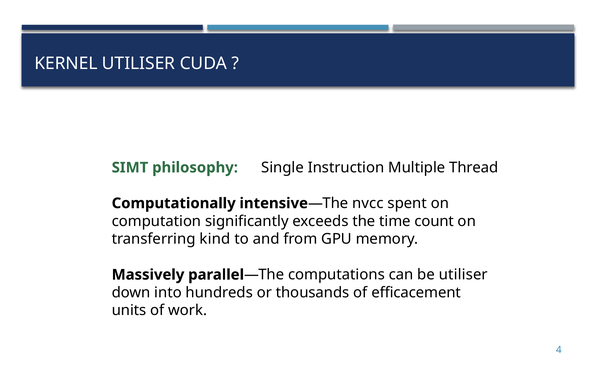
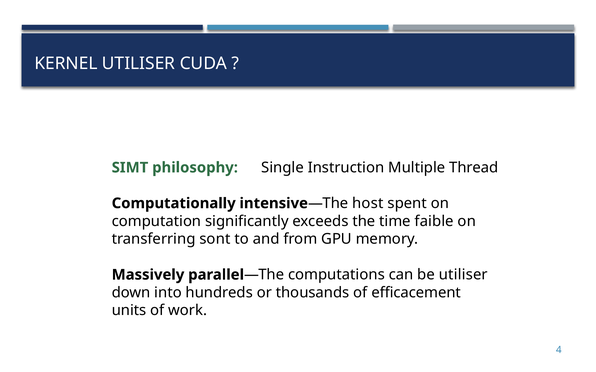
nvcc: nvcc -> host (368, 204)
count: count -> faible (434, 221)
kind: kind -> sont (215, 239)
